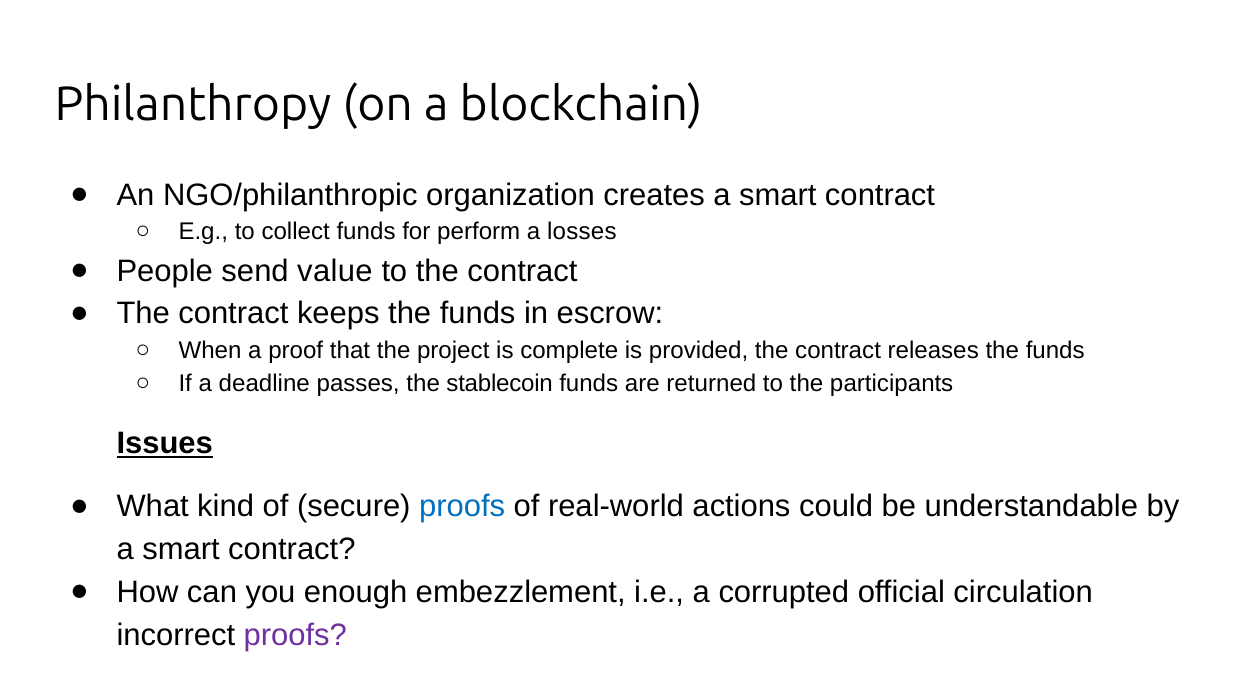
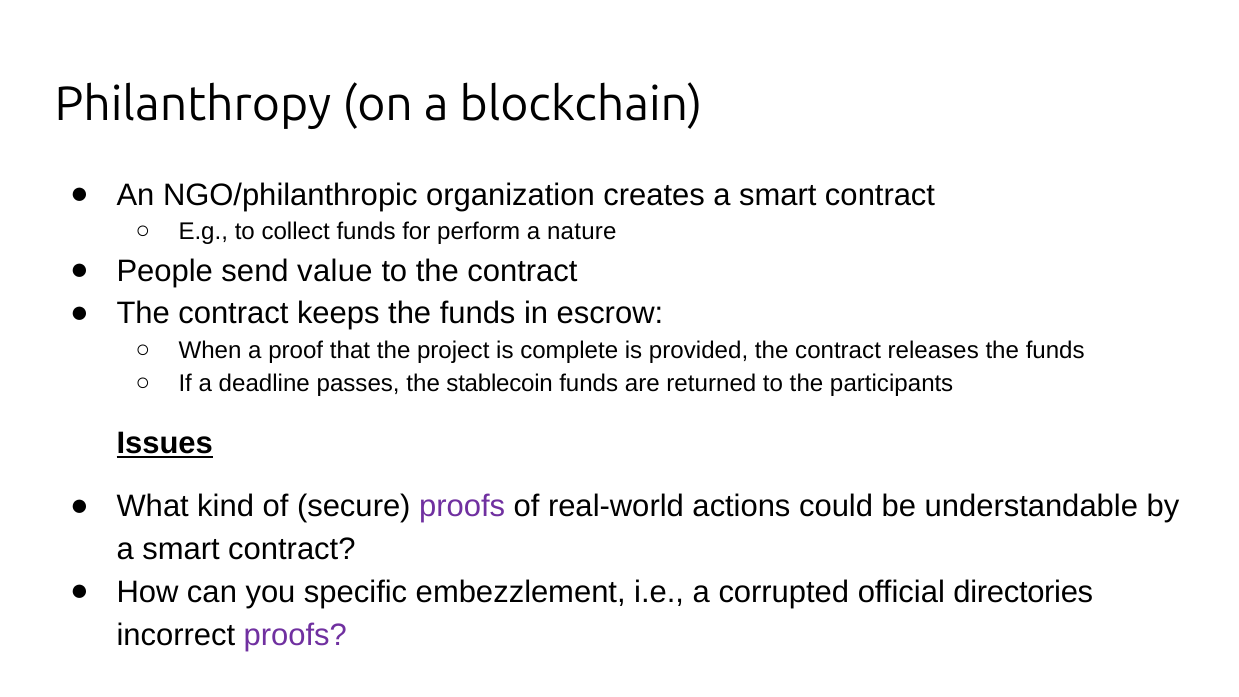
losses: losses -> nature (582, 232)
proofs colour: blue -> purple (462, 507)
enough: enough -> specific (356, 592)
circulation: circulation -> directories (1023, 592)
